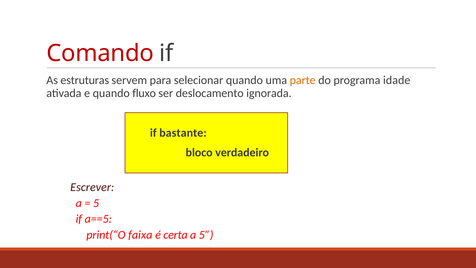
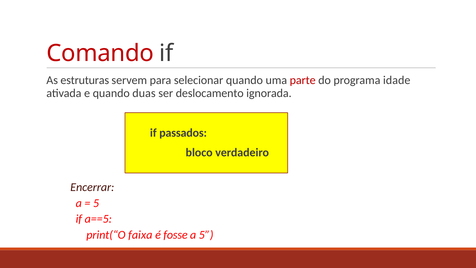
parte colour: orange -> red (303, 80)
fluxo: fluxo -> duas (144, 93)
bastante: bastante -> passados (183, 133)
Escrever: Escrever -> Encerrar (92, 187)
certa: certa -> fosse (176, 235)
